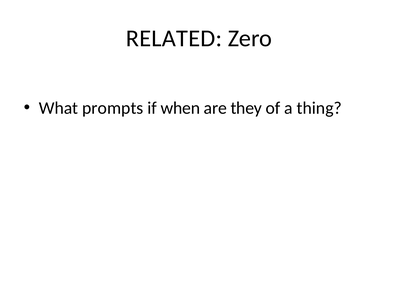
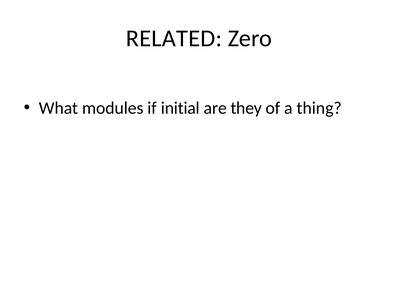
prompts: prompts -> modules (113, 108)
when: when -> initial (180, 108)
